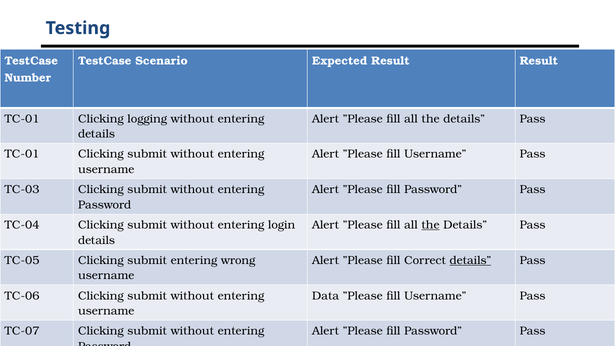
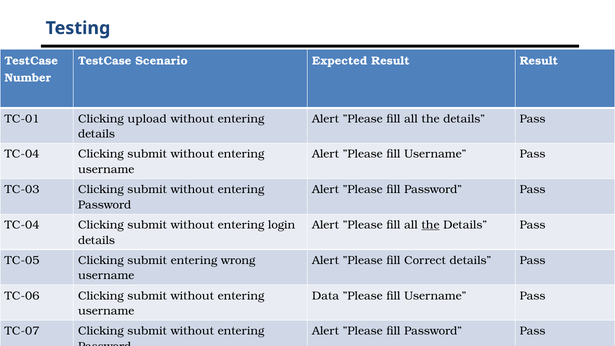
logging: logging -> upload (147, 119)
TC-01: TC-01 -> TC-04 (22, 154)
details underline: present -> none (470, 260)
